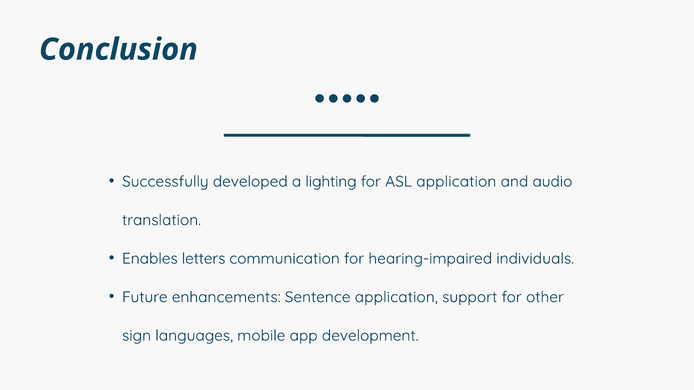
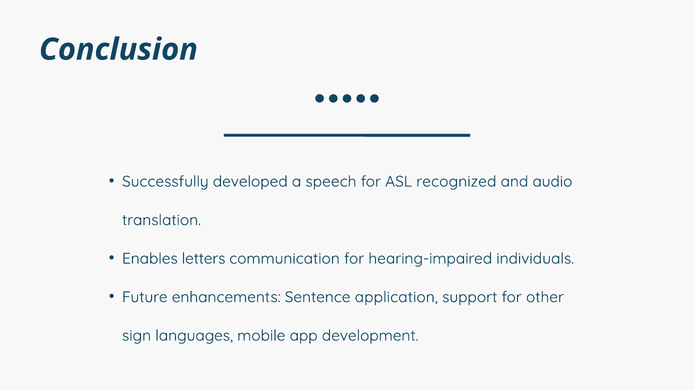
lighting: lighting -> speech (331, 182)
ASL application: application -> recognized (456, 182)
